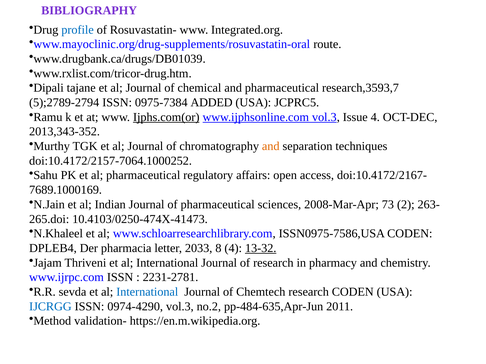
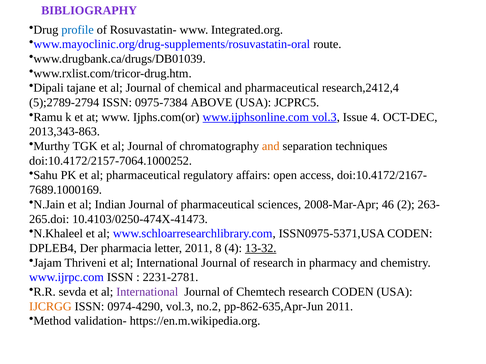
research,3593,7: research,3593,7 -> research,2412,4 (360, 88)
ADDED: ADDED -> ABOVE (212, 103)
Ijphs.com(or underline: present -> none (166, 117)
2013,343-352: 2013,343-352 -> 2013,343-863 (65, 132)
73: 73 -> 46 (388, 205)
ISSN0975-7586,USA: ISSN0975-7586,USA -> ISSN0975-5371,USA (332, 234)
letter 2033: 2033 -> 2011 (199, 248)
International colour: blue -> purple (147, 292)
IJCRGG colour: blue -> orange (50, 307)
pp-484-635,Apr-Jun: pp-484-635,Apr-Jun -> pp-862-635,Apr-Jun (274, 307)
